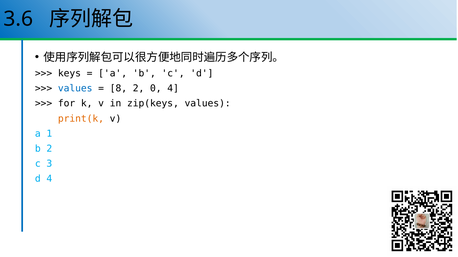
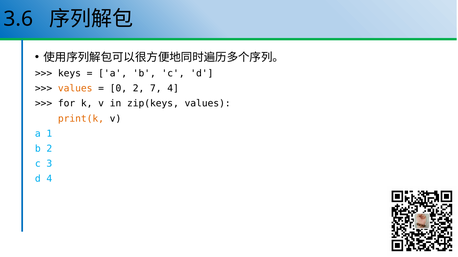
values colour: blue -> orange (75, 89)
8: 8 -> 0 (118, 89)
0: 0 -> 7 (156, 89)
